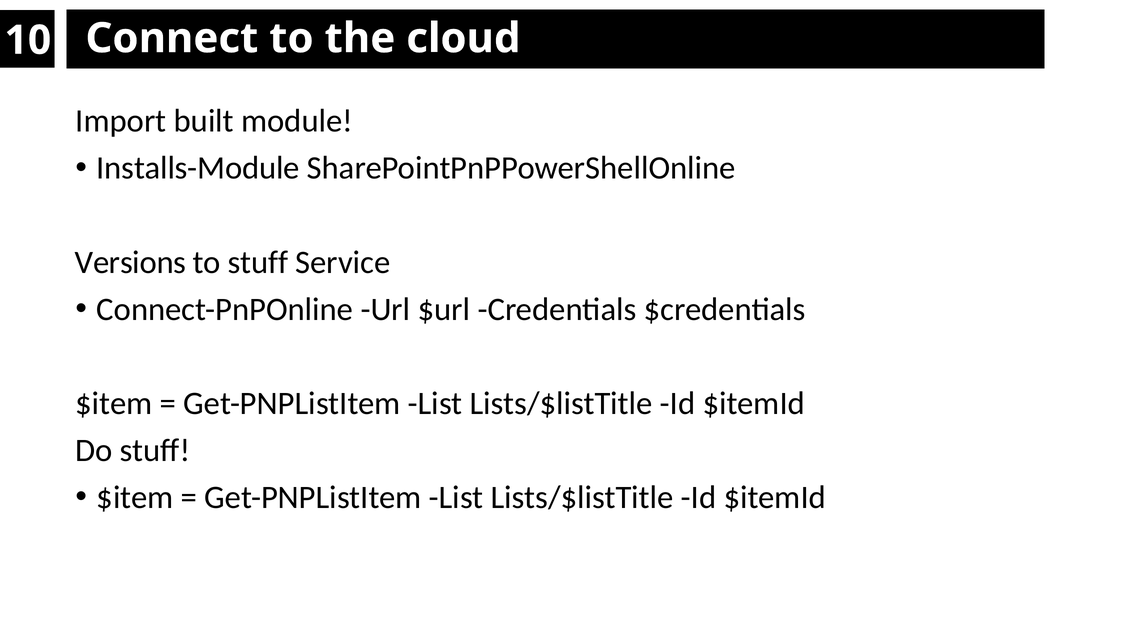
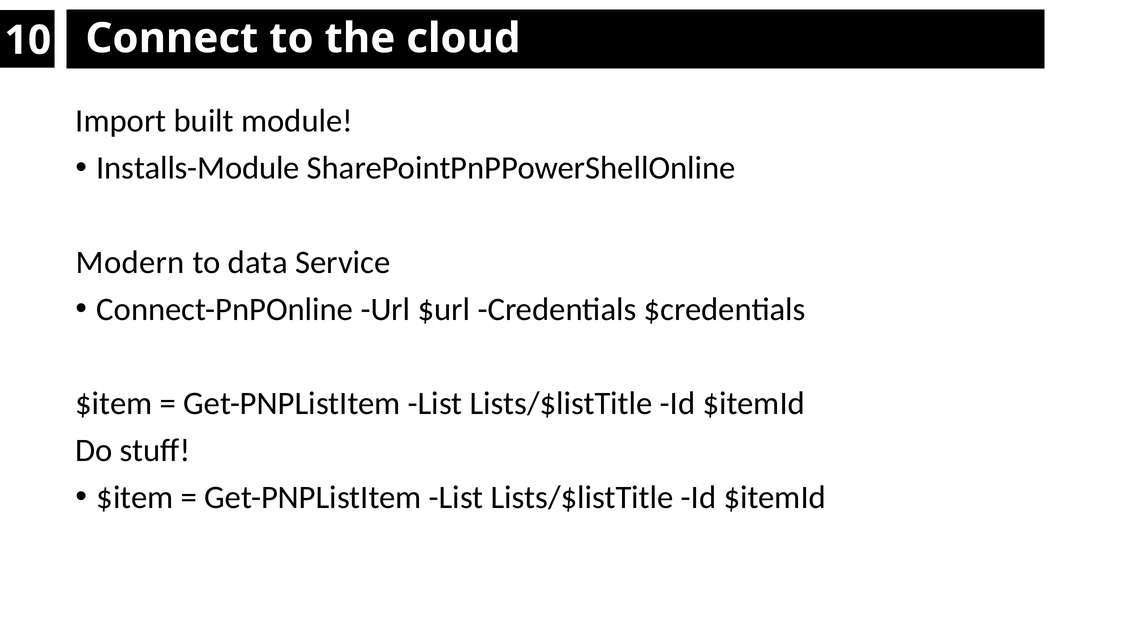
Versions: Versions -> Modern (130, 262)
to stuff: stuff -> data (258, 262)
